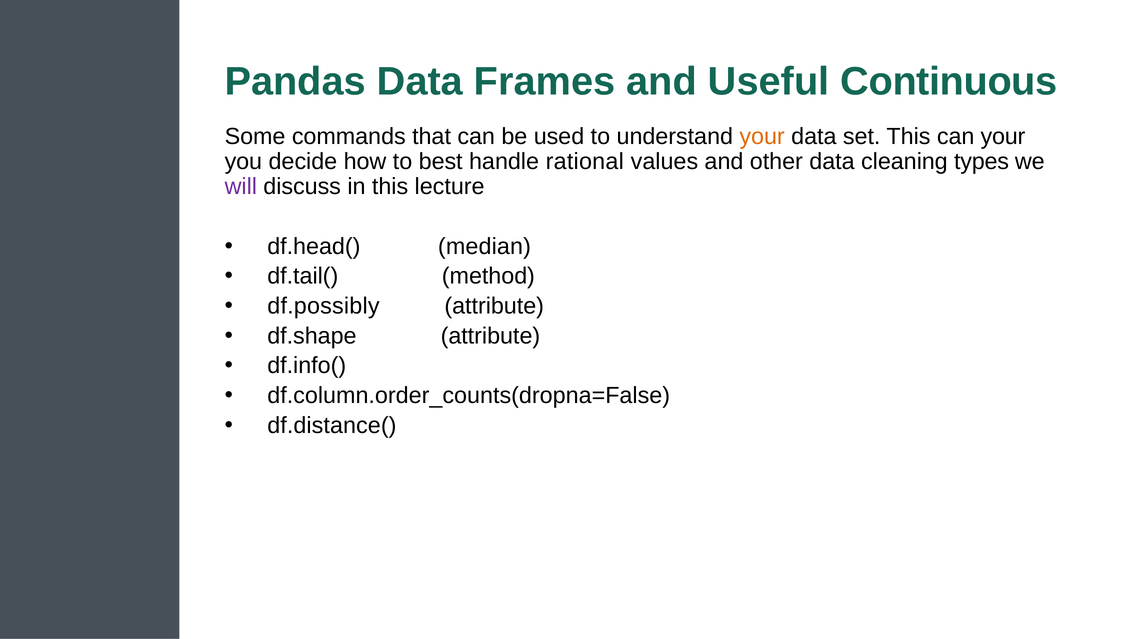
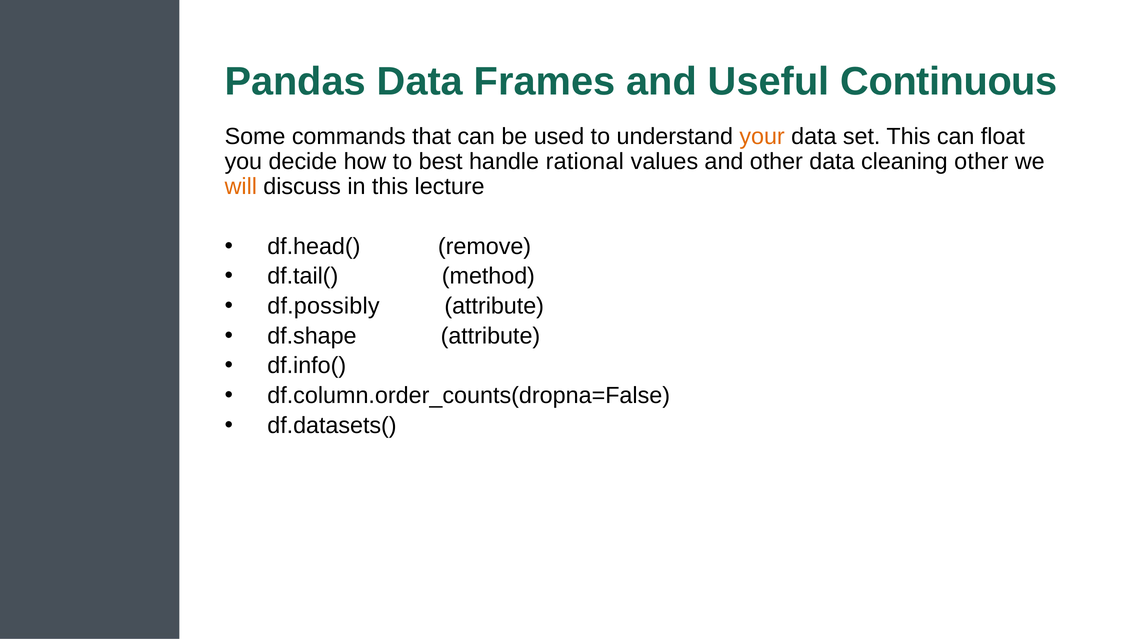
can your: your -> float (1003, 136)
cleaning types: types -> other (981, 162)
will colour: purple -> orange (241, 187)
median: median -> remove (485, 246)
df.distance(: df.distance( -> df.datasets( (332, 425)
